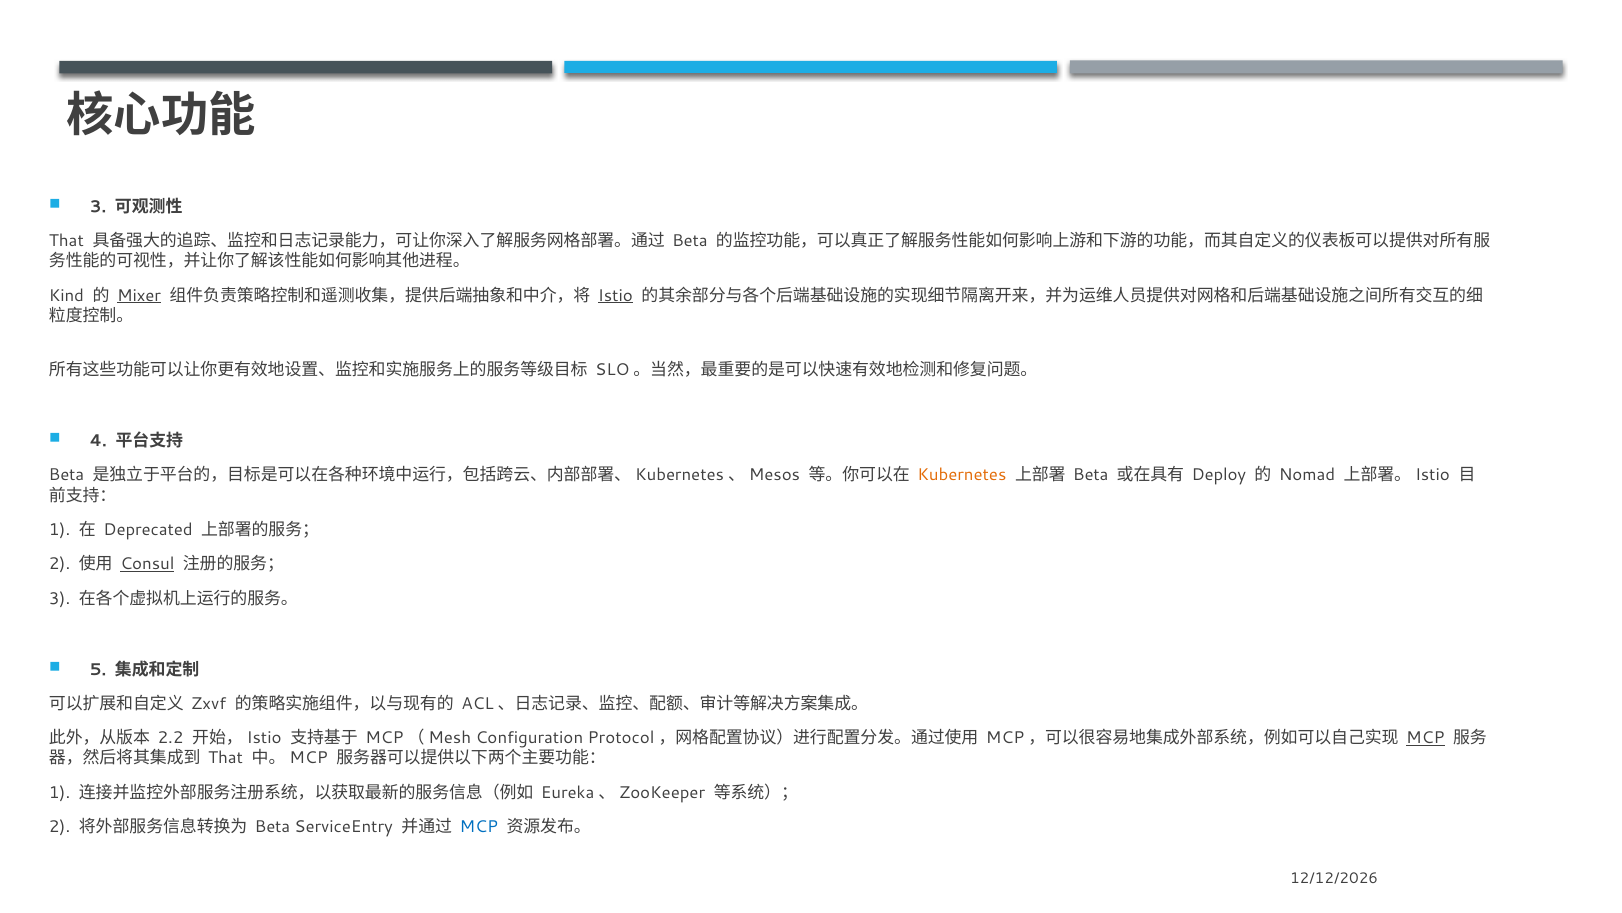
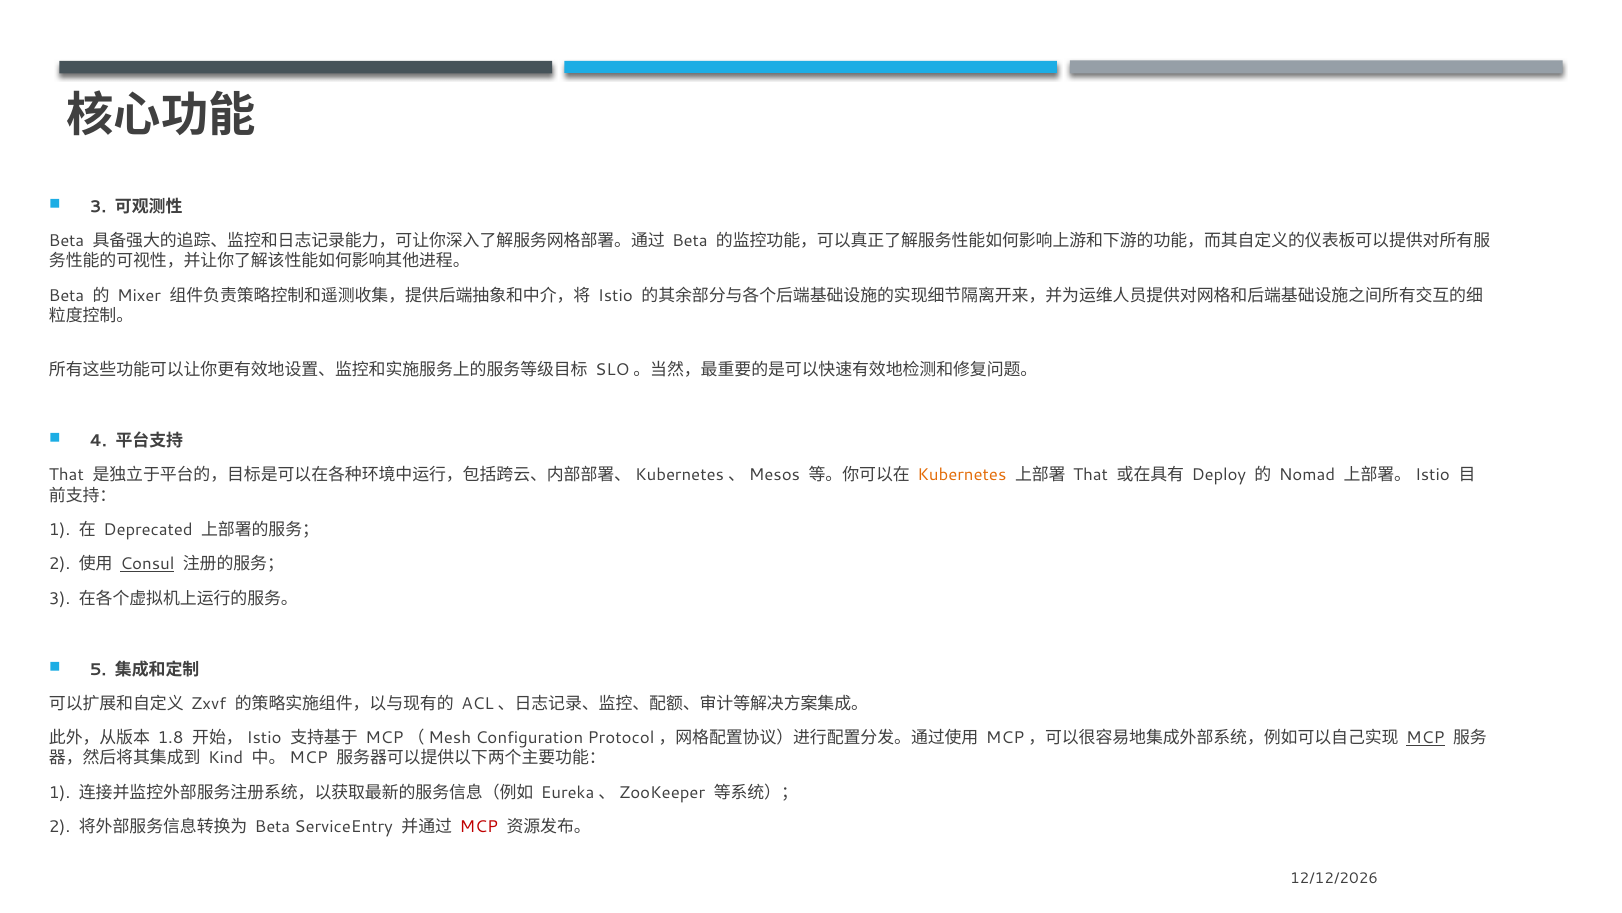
That: That -> Beta (67, 241)
Kind: Kind -> Beta (67, 295)
Mixer underline: present -> none (139, 295)
Istio underline: present -> none (615, 295)
Beta: Beta -> That (66, 475)
Beta: Beta -> That (1091, 475)
2.2: 2.2 -> 1.8 (171, 738)
That: That -> Kind (226, 758)
MCP colour: blue -> red (479, 826)
